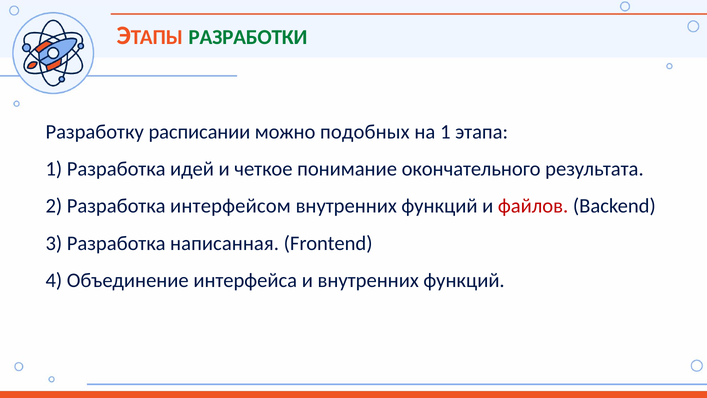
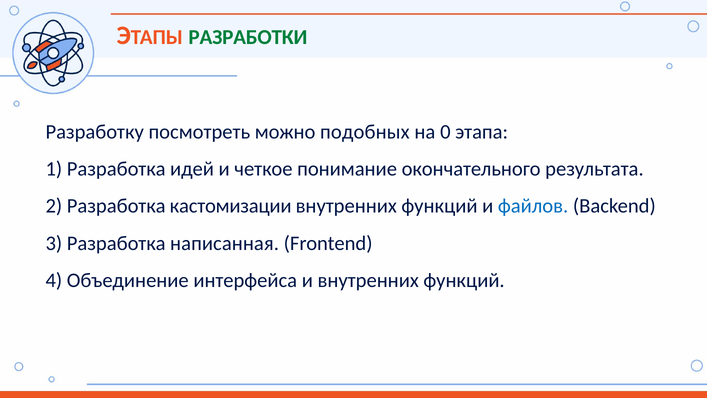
расписании: расписании -> посмотреть (199, 132)
на 1: 1 -> 0 (445, 132)
интерфейсом: интерфейсом -> кастомизации (231, 206)
файлов colour: red -> blue (533, 206)
